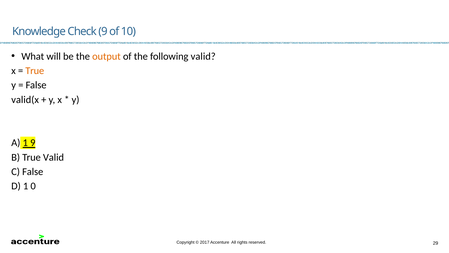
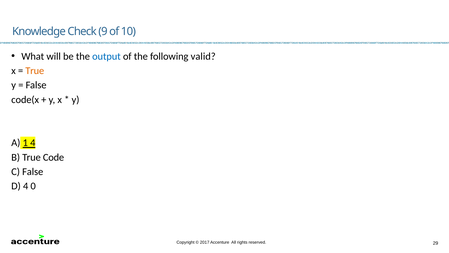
output colour: orange -> blue (106, 56)
valid(x: valid(x -> code(x (25, 99)
1 9: 9 -> 4 (33, 143)
True Valid: Valid -> Code (54, 157)
D 1: 1 -> 4 (26, 186)
